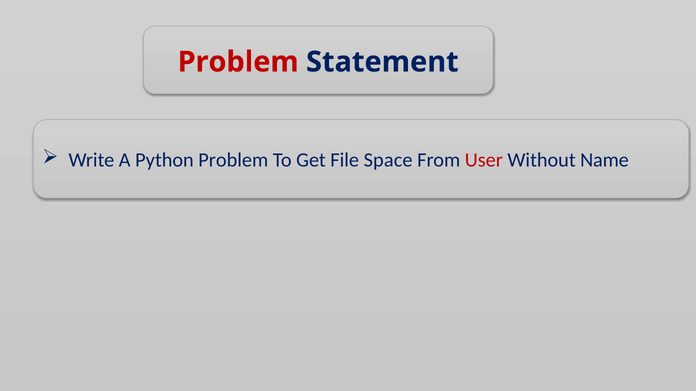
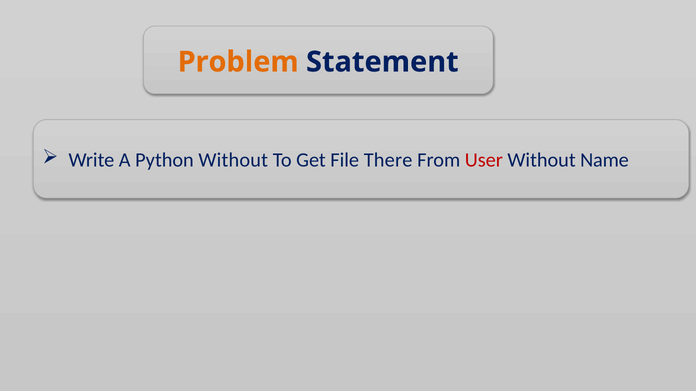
Problem colour: red -> orange (238, 62)
Python Problem: Problem -> Without (233, 160)
Space: Space -> There (388, 160)
